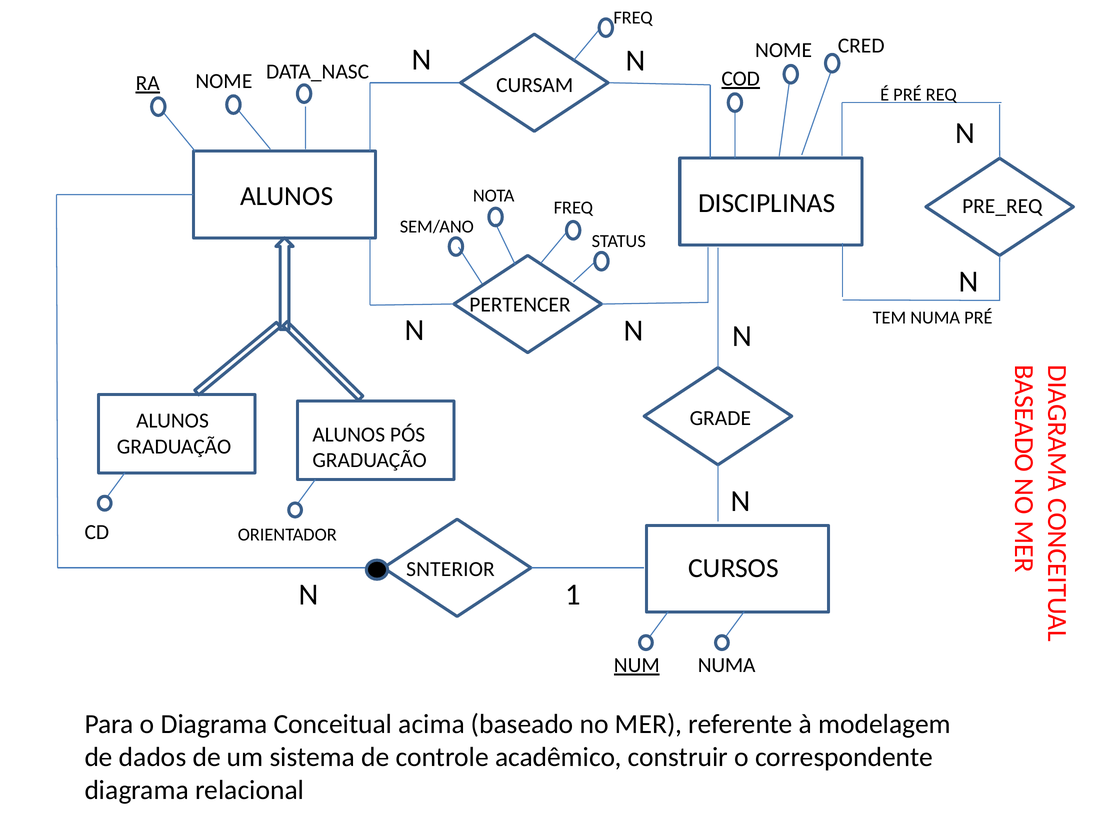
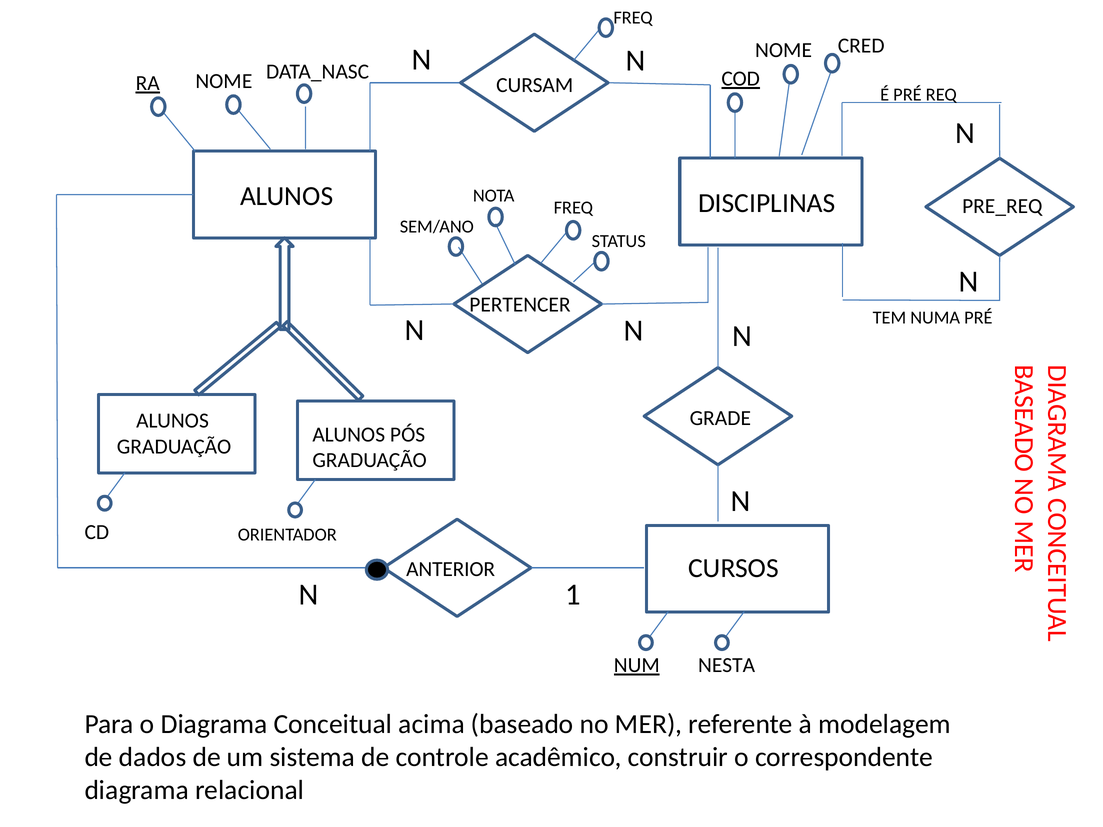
SNTERIOR: SNTERIOR -> ANTERIOR (451, 569)
NUM NUMA: NUMA -> NESTA (727, 665)
